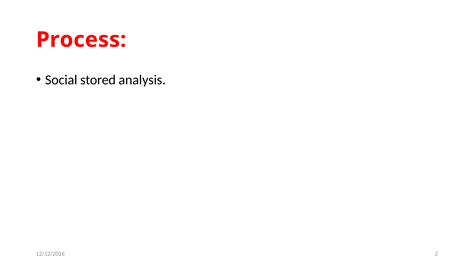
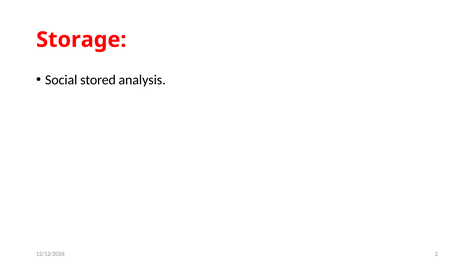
Process: Process -> Storage (81, 40)
